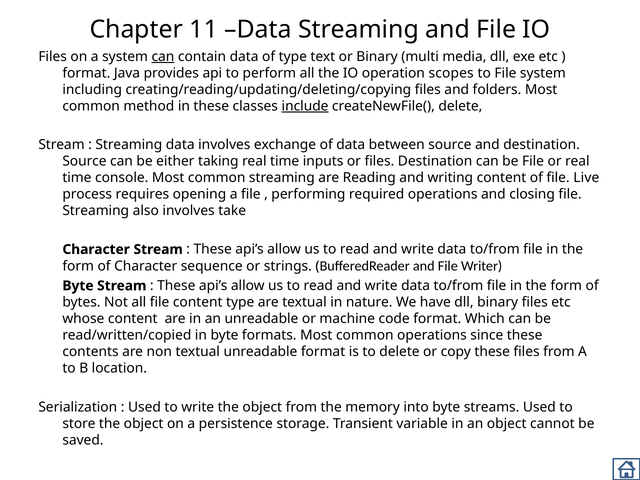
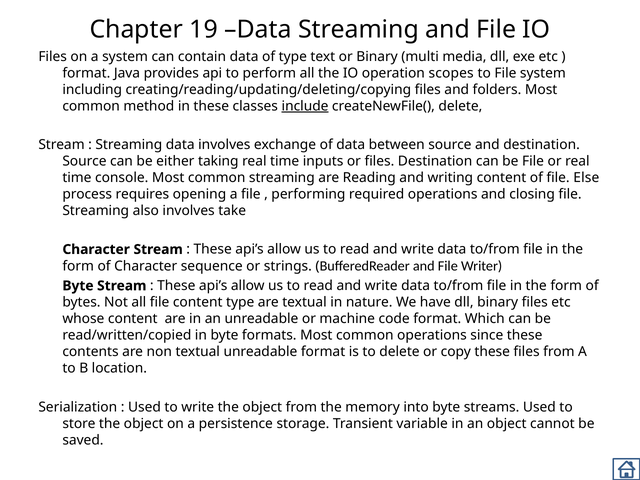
11: 11 -> 19 (204, 29)
can underline: present -> none (163, 57)
Live: Live -> Else (586, 178)
